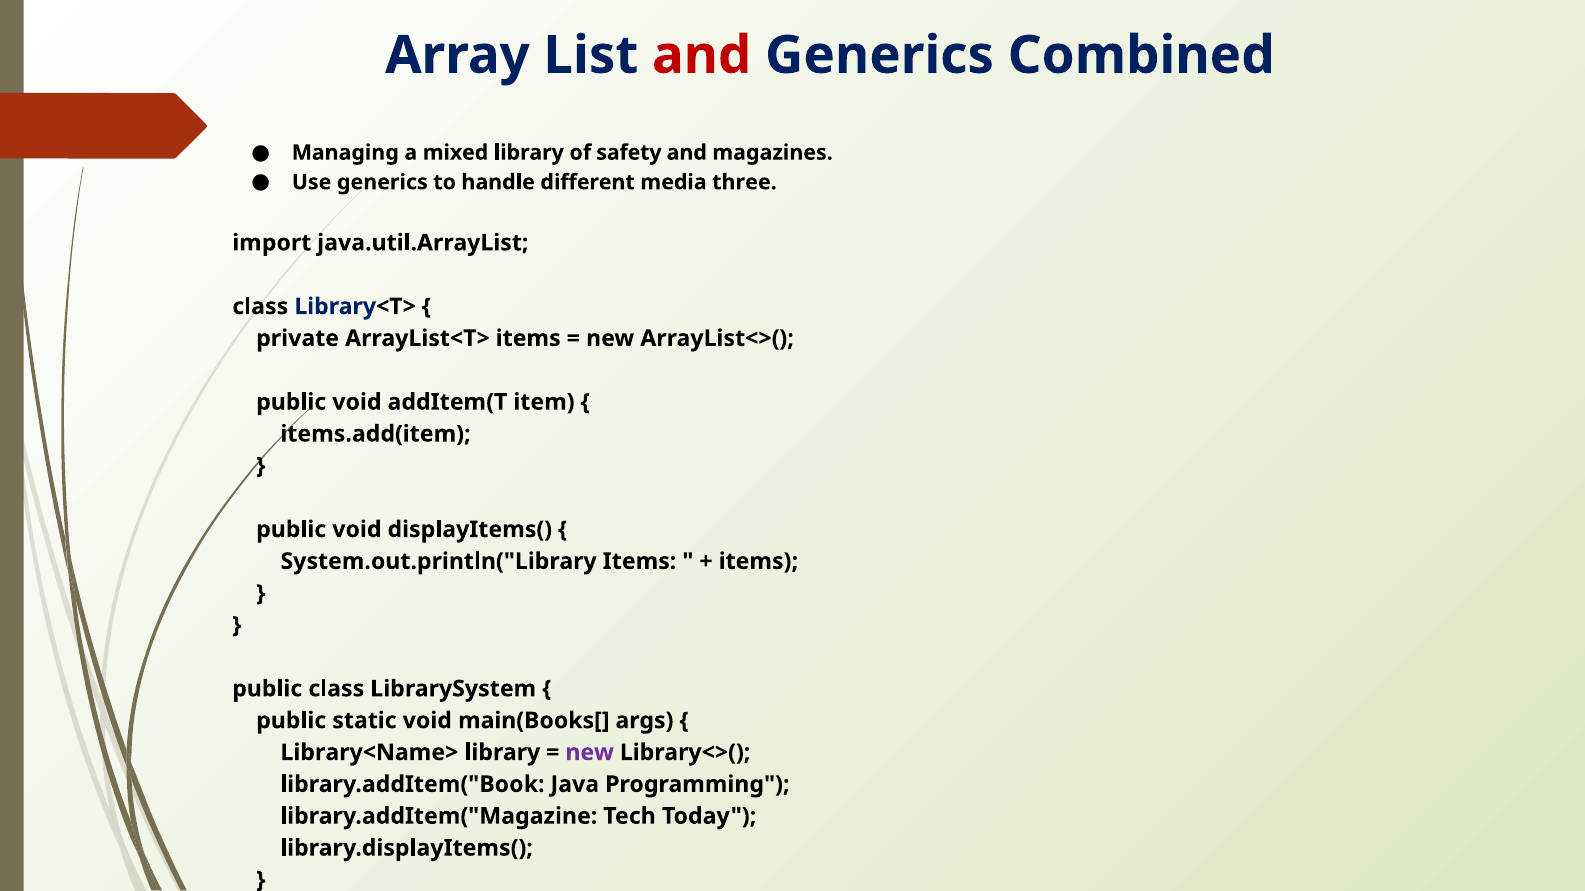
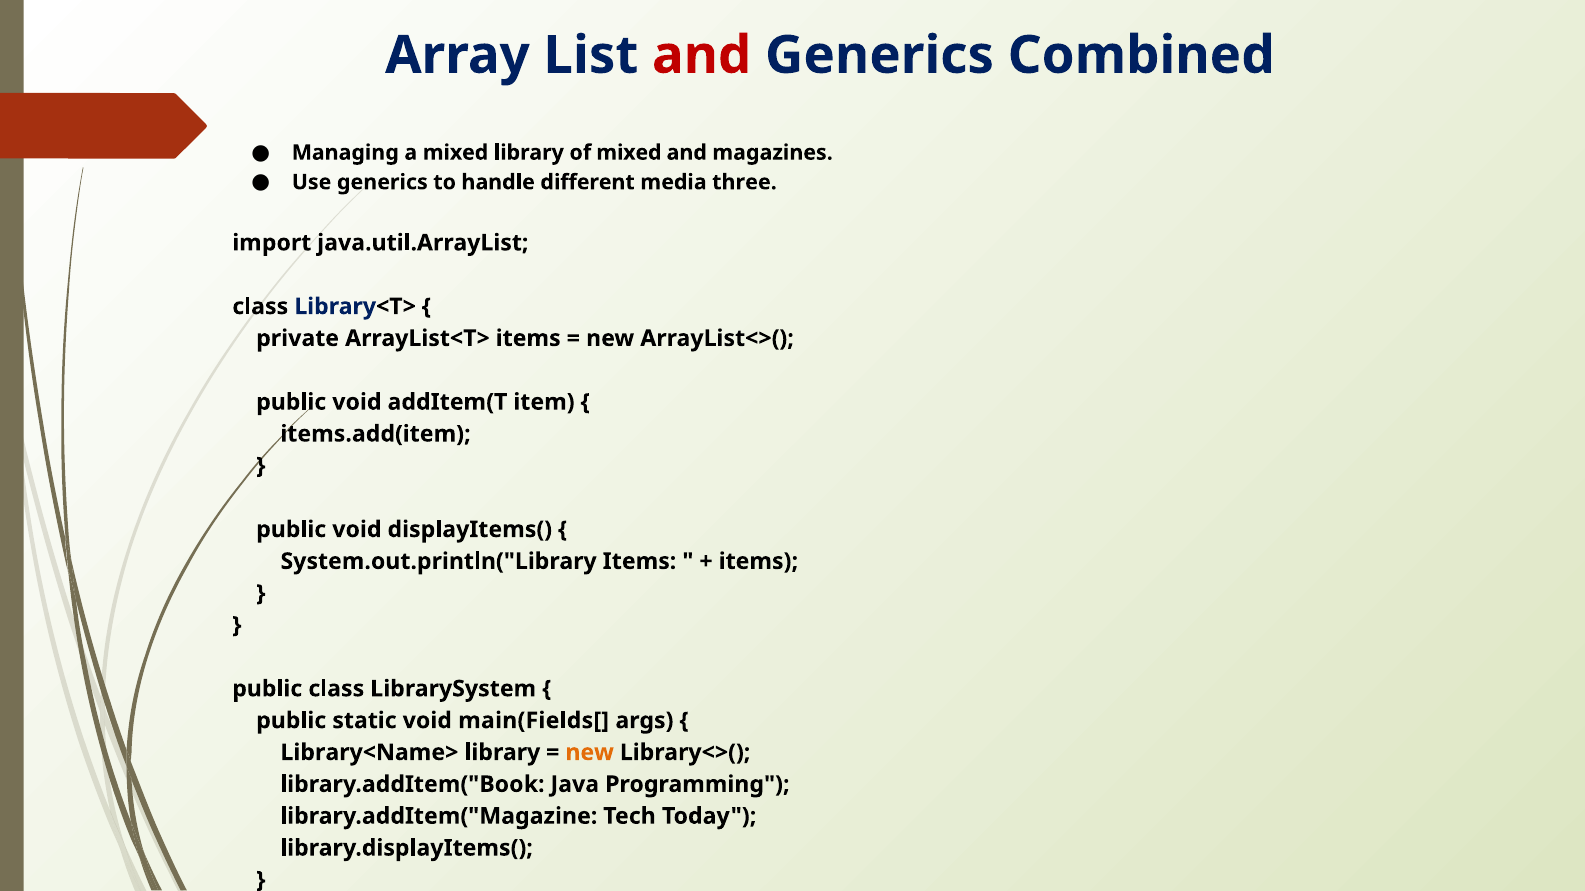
of safety: safety -> mixed (629, 153)
main(Books[: main(Books[ -> main(Fields[ (534, 721)
new colour: purple -> orange (590, 753)
